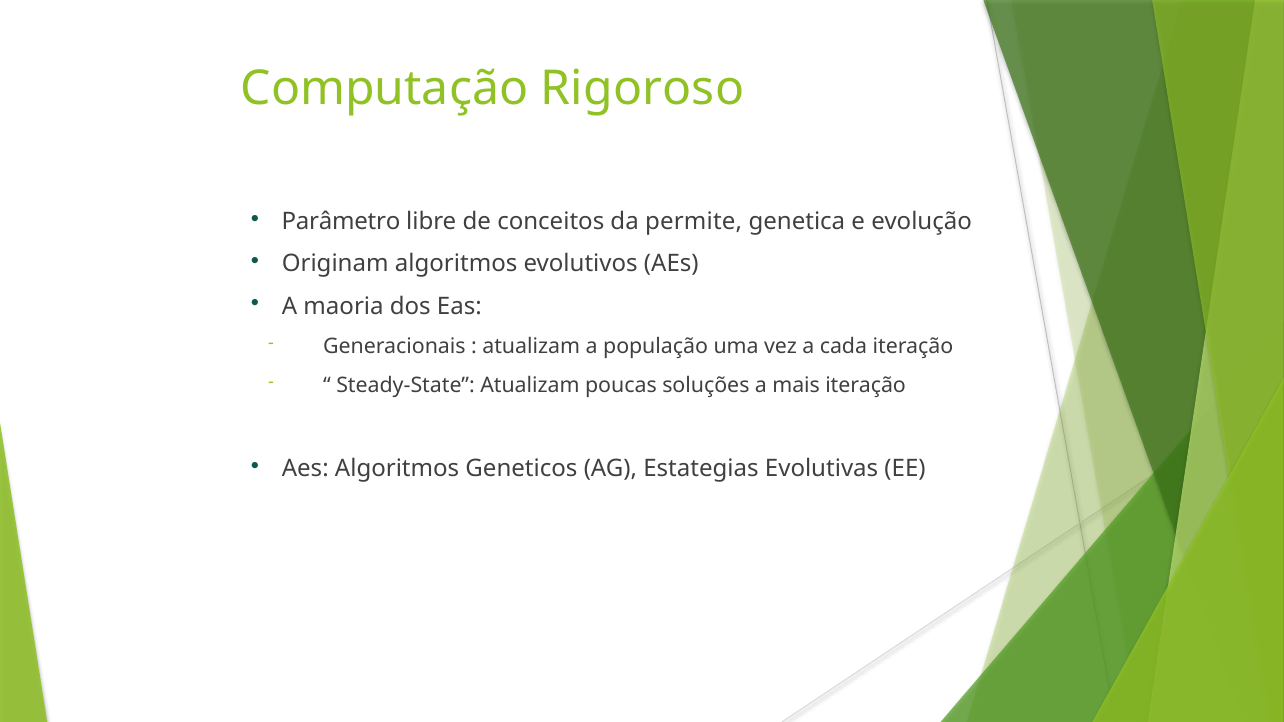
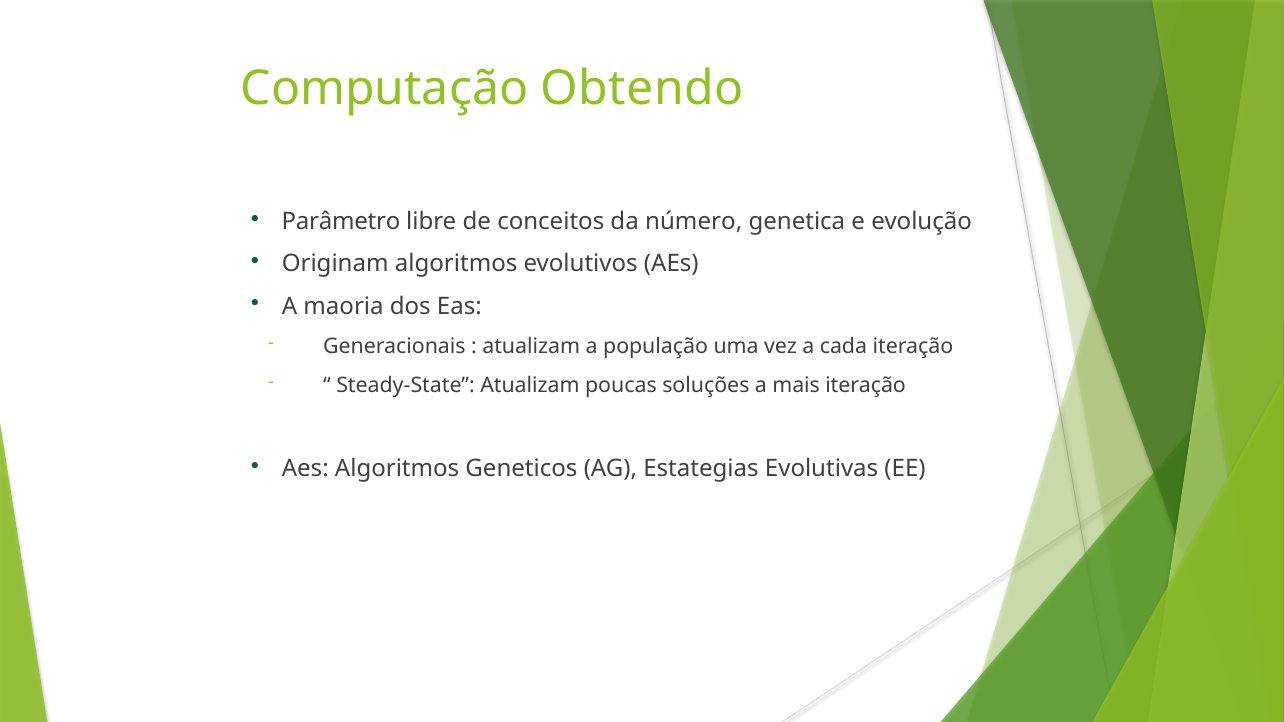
Rigoroso: Rigoroso -> Obtendo (642, 89)
permite: permite -> número (694, 222)
